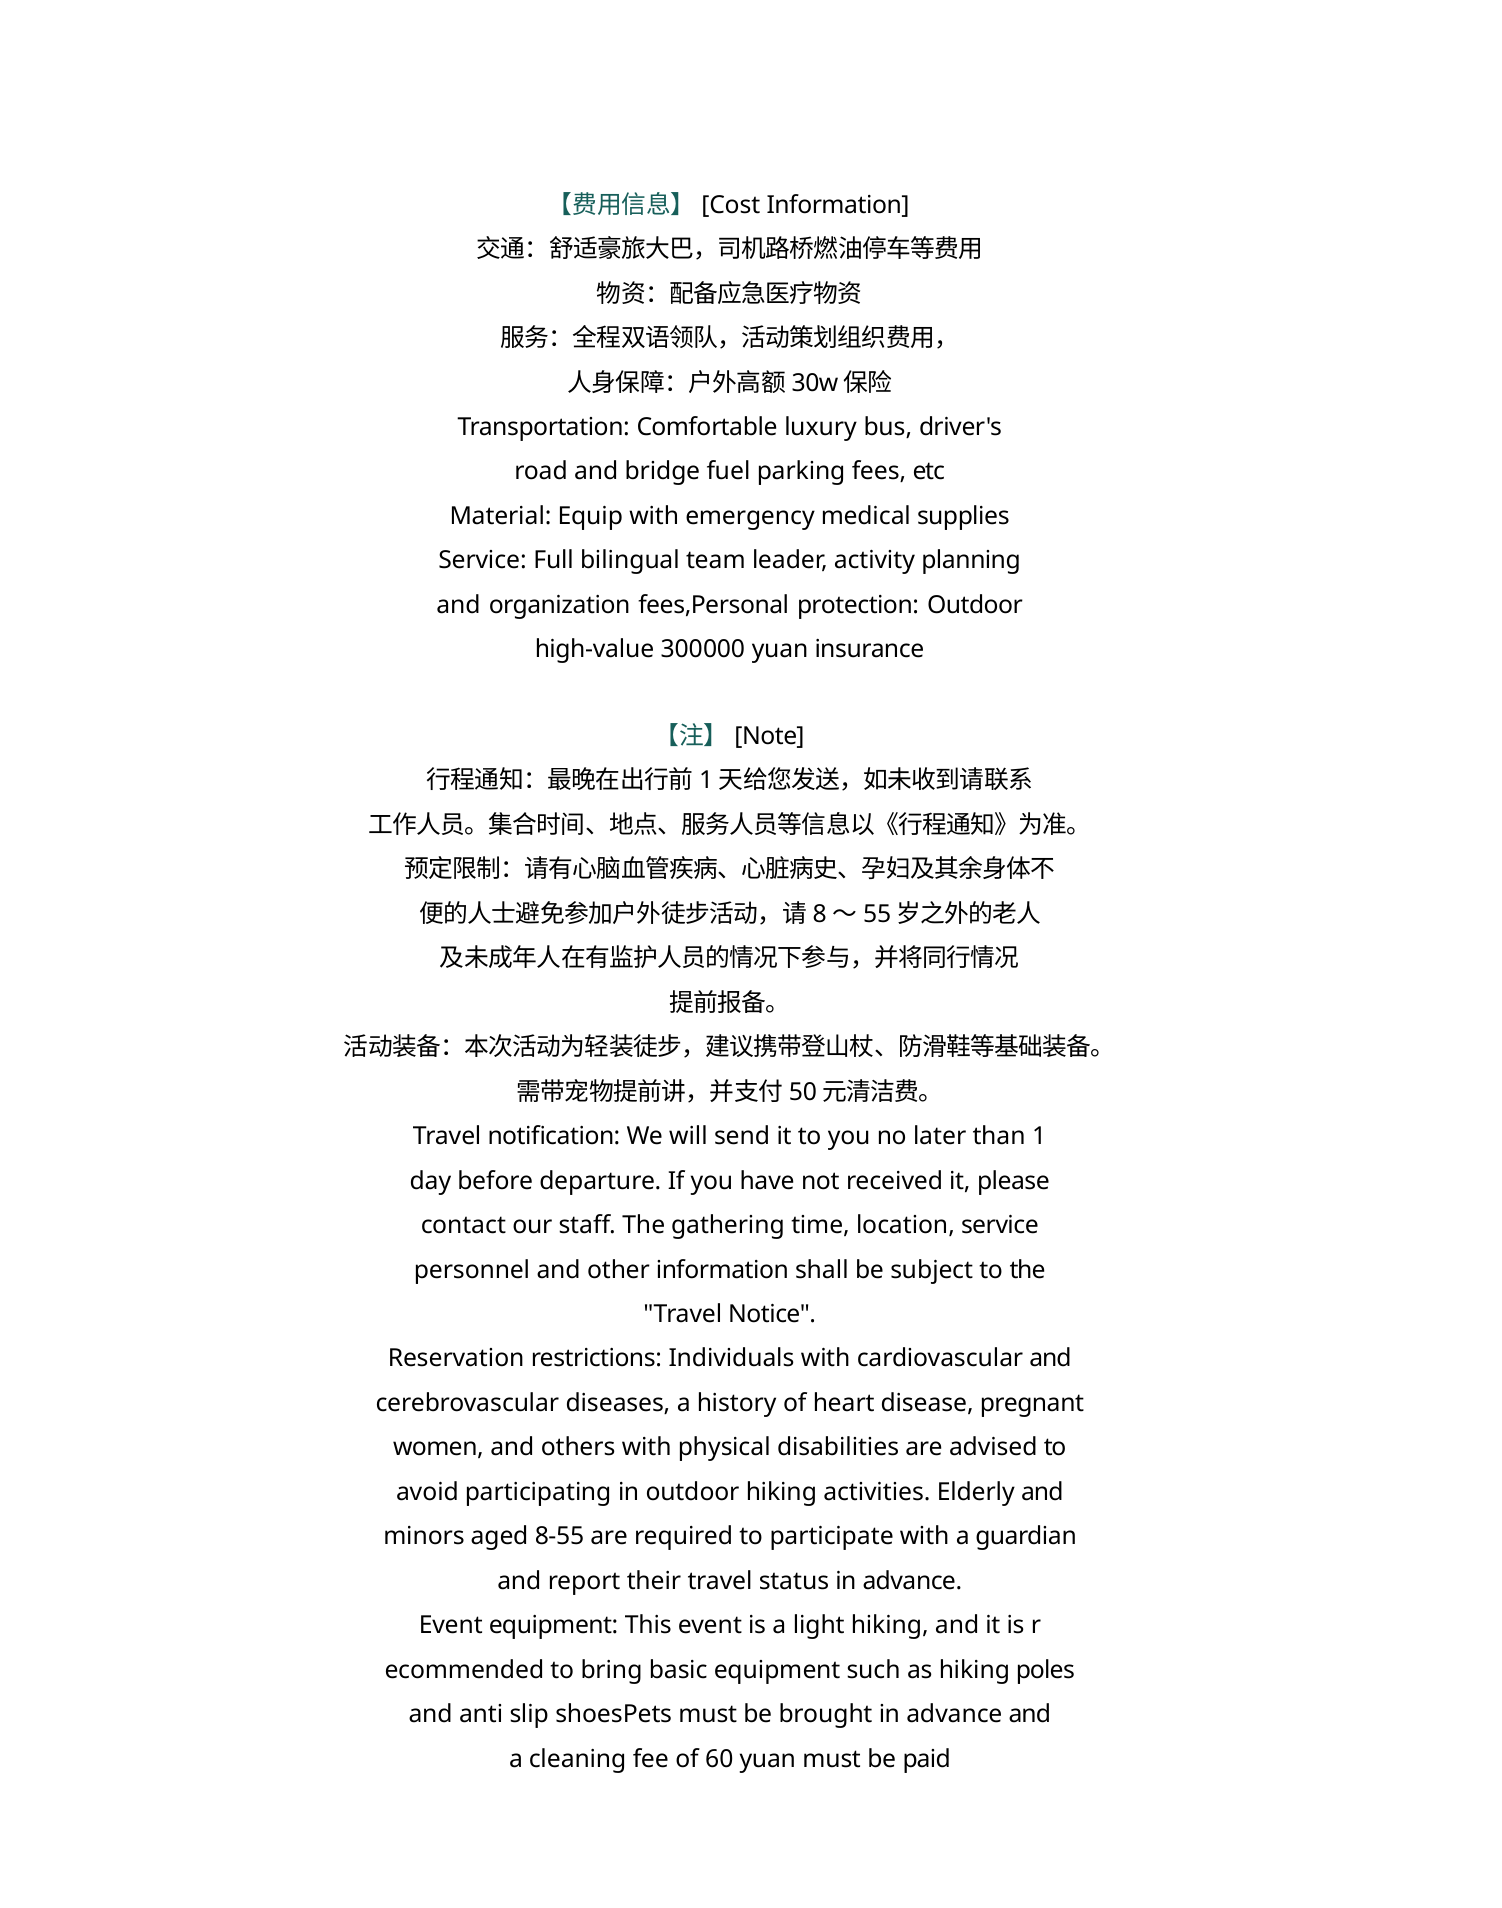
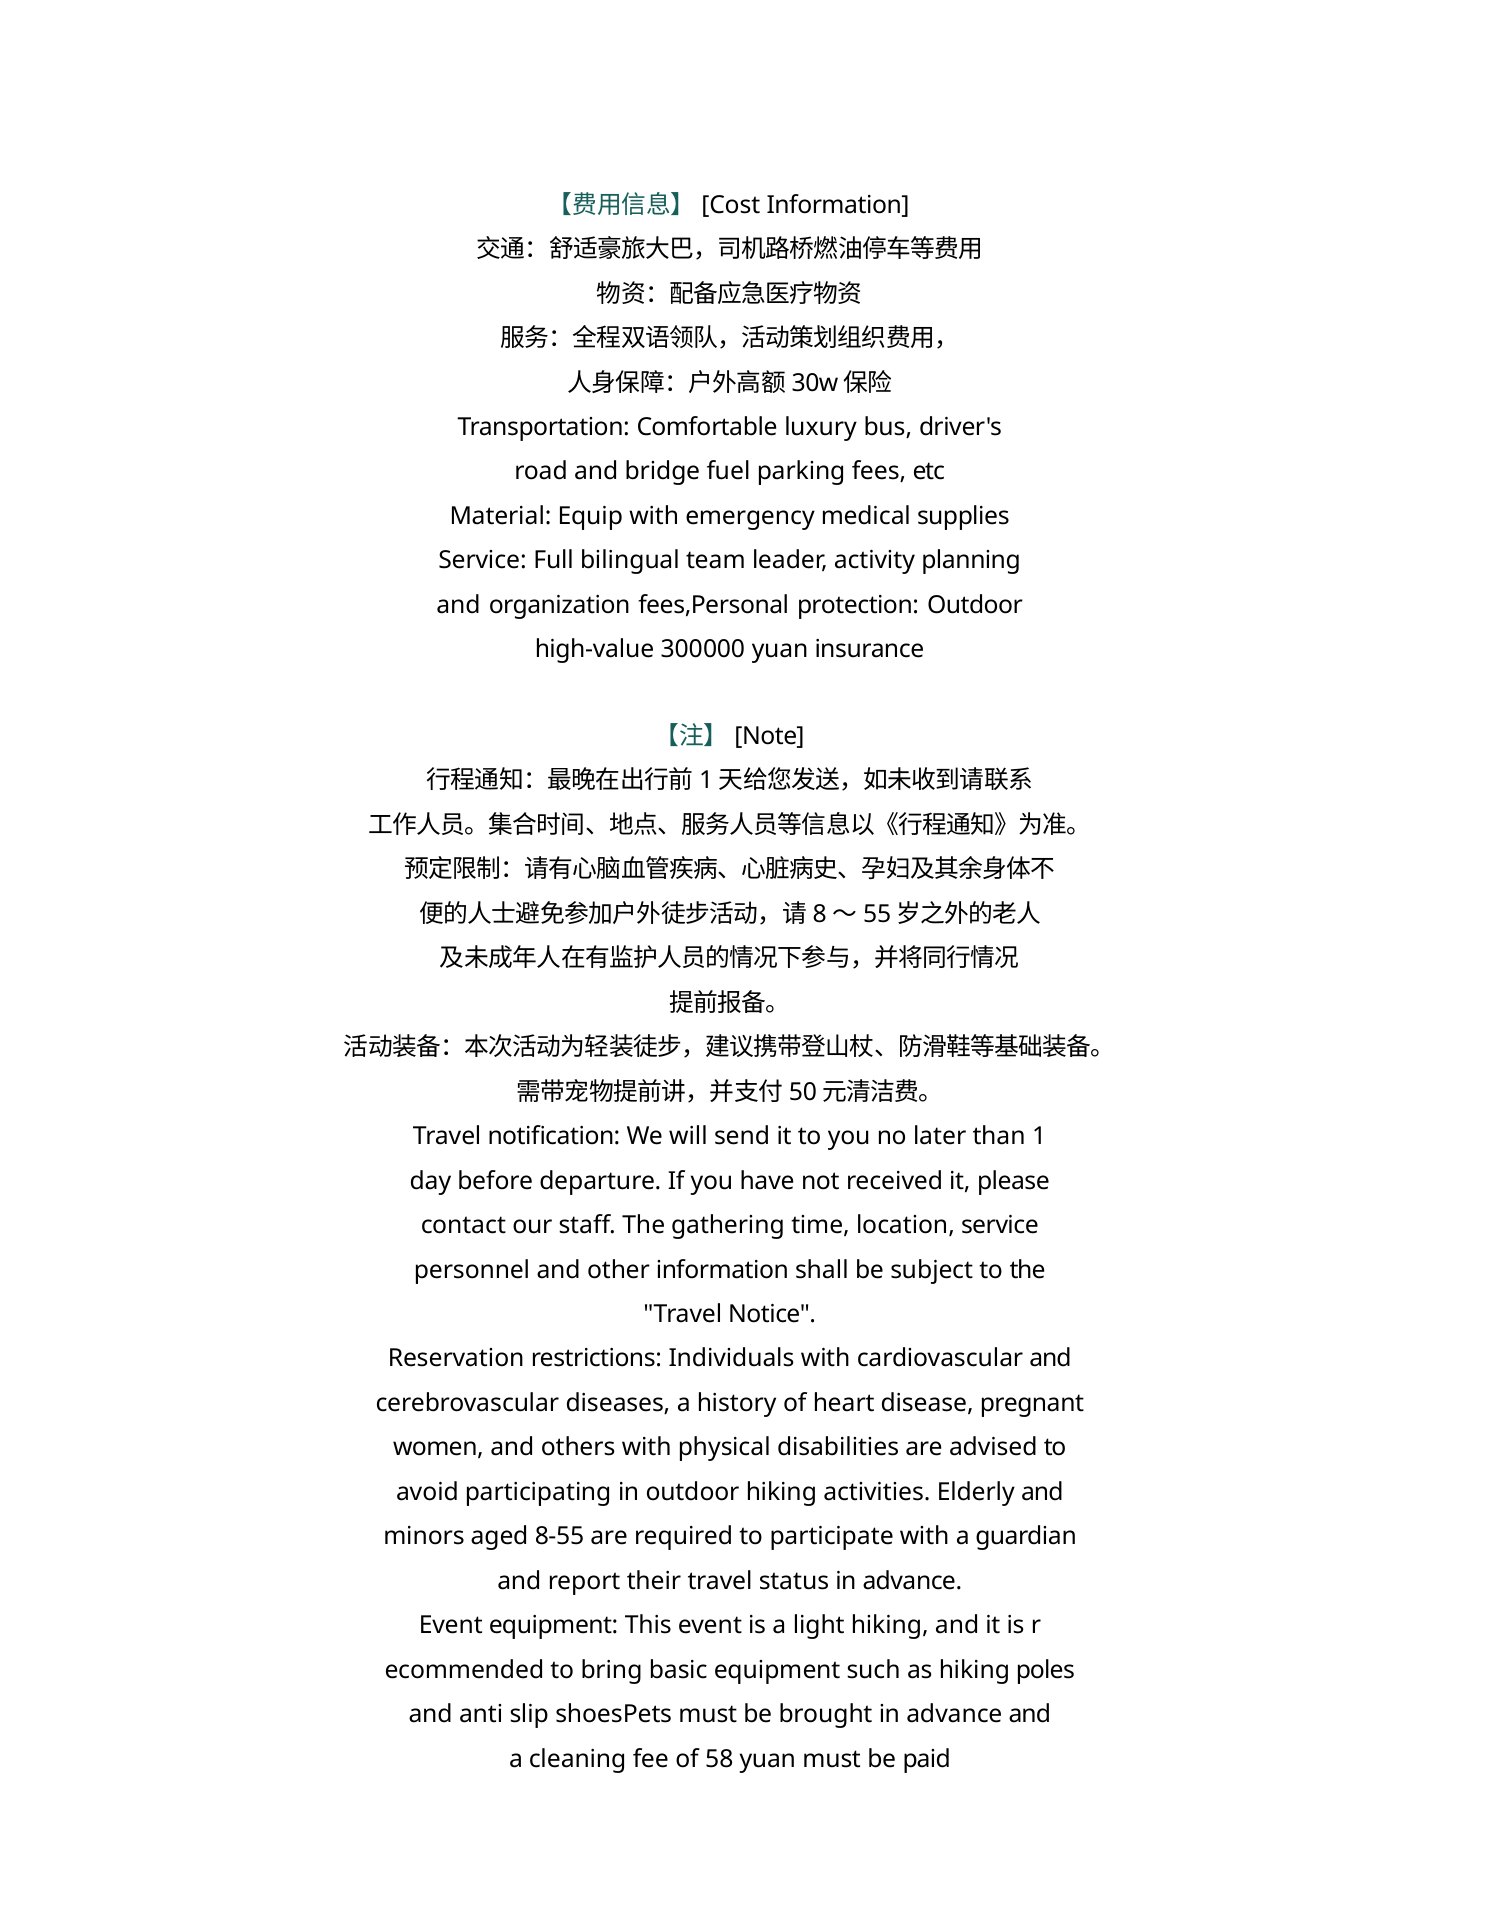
60: 60 -> 58 (719, 1759)
